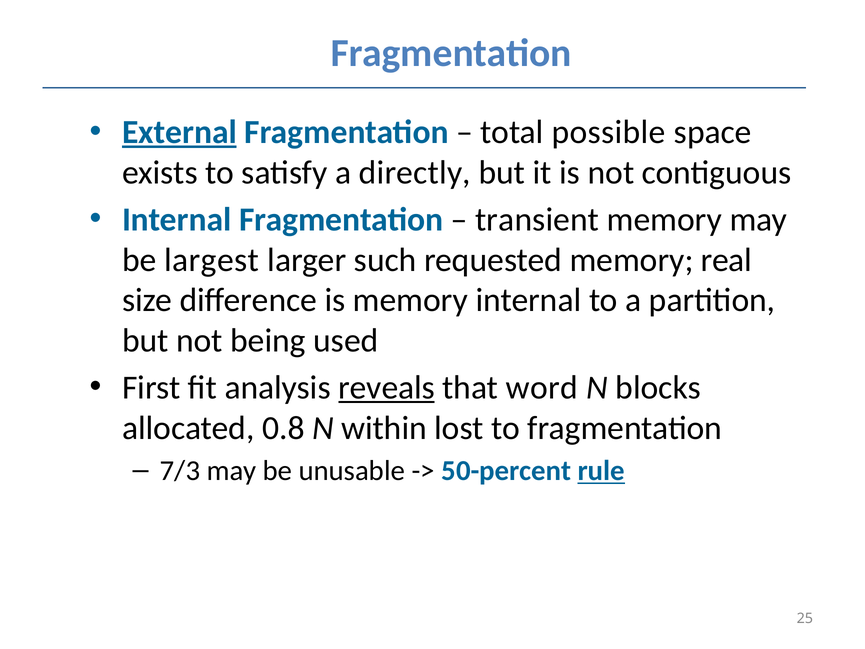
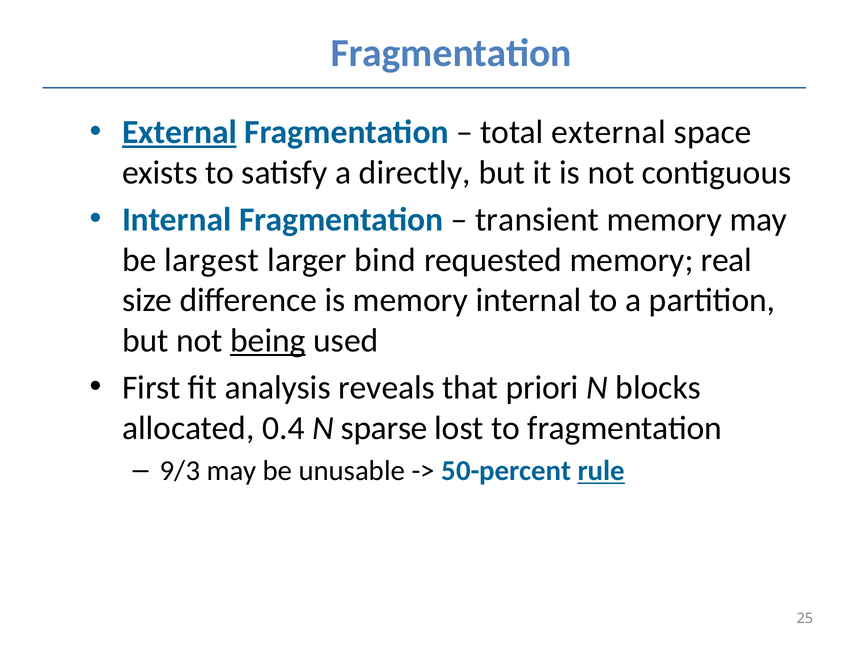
total possible: possible -> external (609, 132)
such: such -> bind (385, 260)
being underline: none -> present (268, 340)
reveals underline: present -> none (387, 387)
word: word -> priori (542, 387)
0.8: 0.8 -> 0.4 (283, 428)
within: within -> sparse (384, 428)
7/3: 7/3 -> 9/3 (180, 471)
